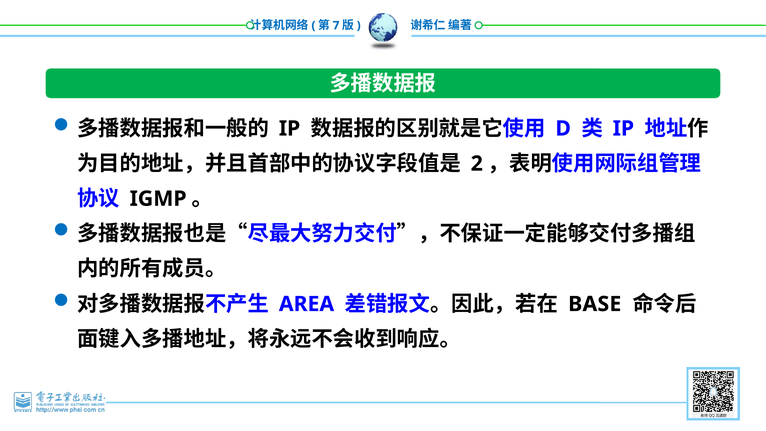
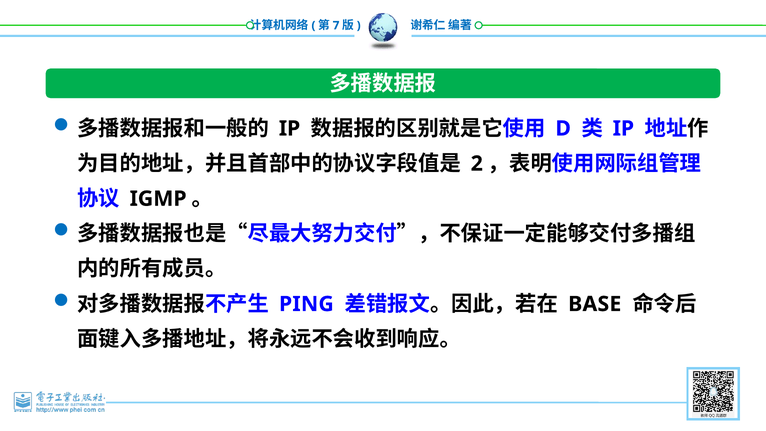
AREA: AREA -> PING (306, 304)
